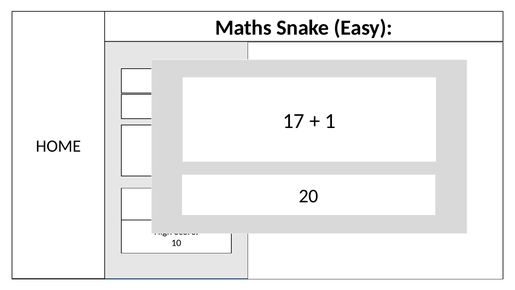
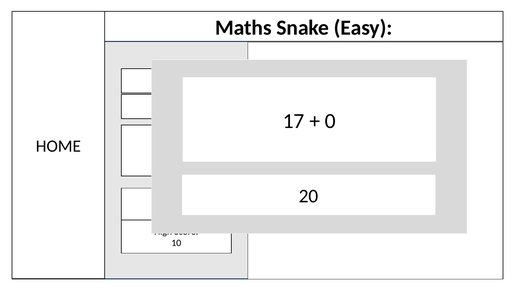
1: 1 -> 0 (330, 121)
